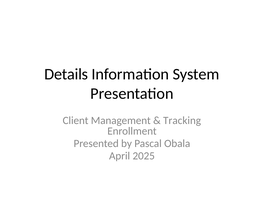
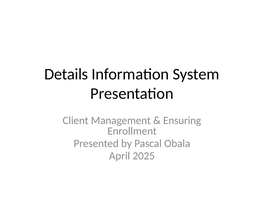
Tracking: Tracking -> Ensuring (182, 120)
